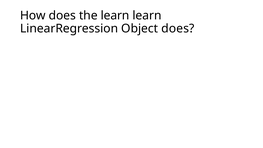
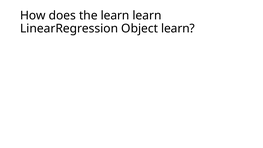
Object does: does -> learn (178, 29)
